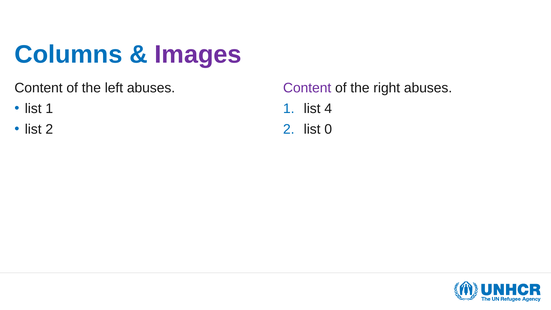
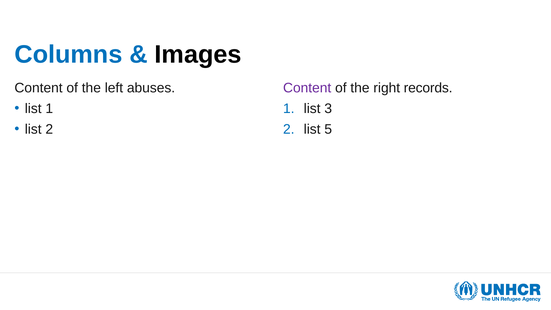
Images colour: purple -> black (198, 54)
right abuses: abuses -> records (428, 88)
4: 4 -> 3 (328, 109)
0: 0 -> 5 (328, 129)
